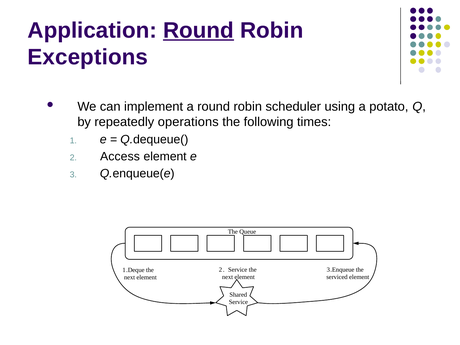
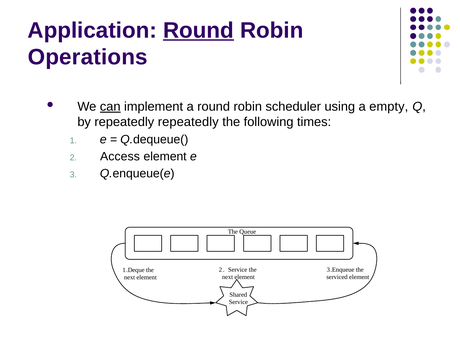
Exceptions: Exceptions -> Operations (88, 57)
can underline: none -> present (110, 107)
potato: potato -> empty (389, 107)
repeatedly operations: operations -> repeatedly (188, 122)
